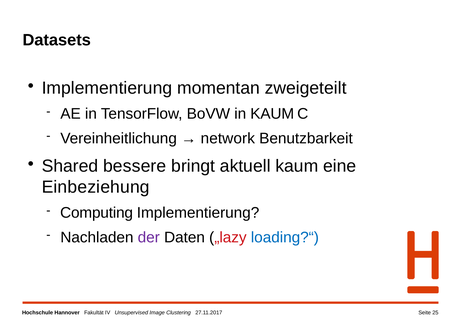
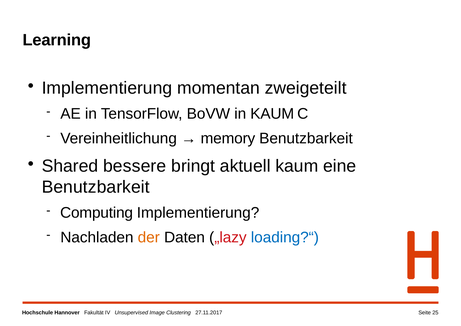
Datasets: Datasets -> Learning (57, 40)
network: network -> memory (228, 138)
Einbeziehung: Einbeziehung -> Benutzbarkeit (96, 187)
der colour: purple -> orange (149, 237)
